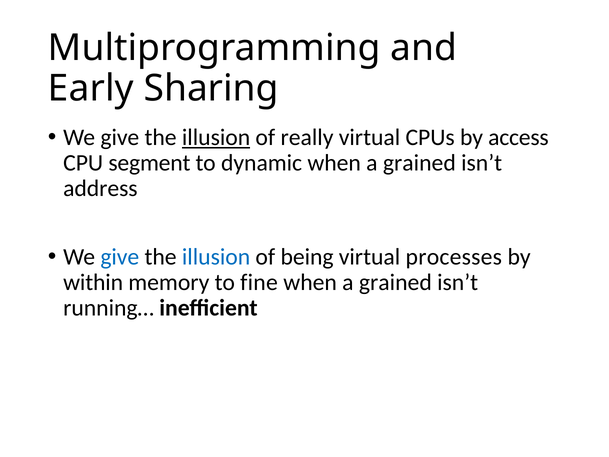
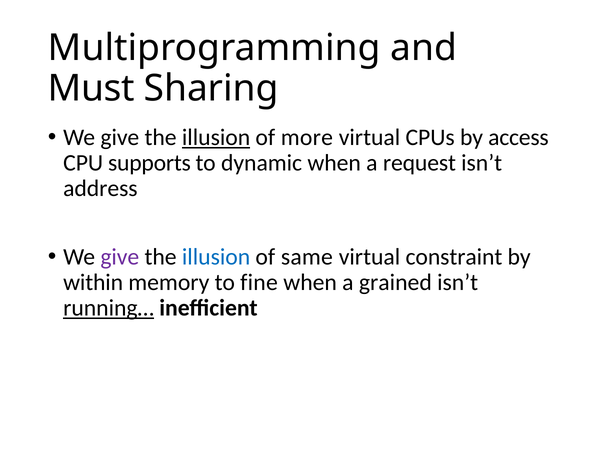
Early: Early -> Must (91, 88)
really: really -> more (307, 137)
segment: segment -> supports (149, 163)
grained: grained -> request (419, 163)
give colour: blue -> purple (120, 257)
being: being -> same (307, 257)
processes: processes -> constraint (454, 257)
running… underline: none -> present (109, 308)
